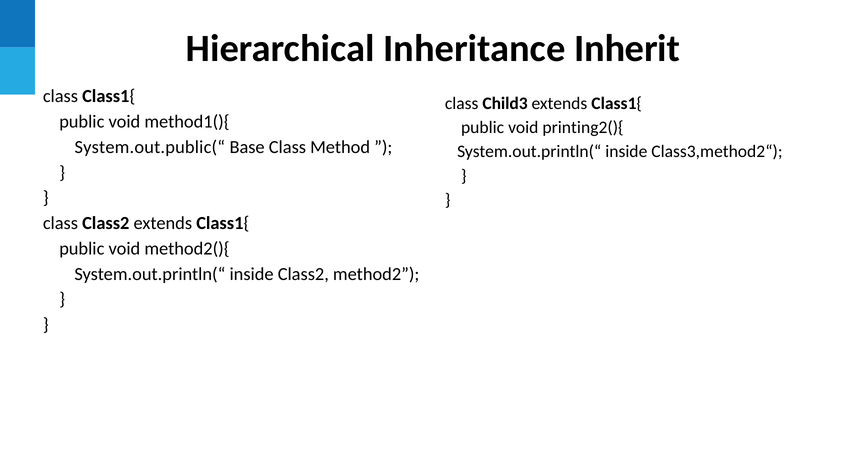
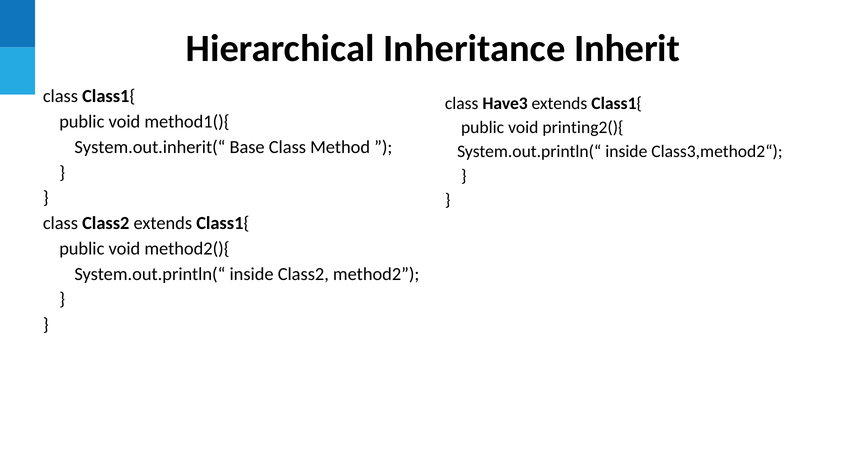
Child3: Child3 -> Have3 (505, 103)
System.out.public(“: System.out.public(“ -> System.out.inherit(“ (150, 147)
